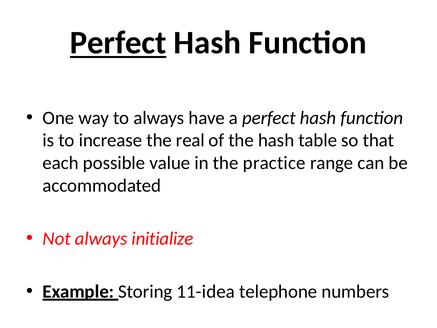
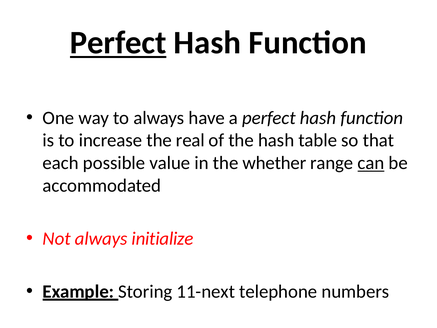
practice: practice -> whether (274, 163)
can underline: none -> present (371, 163)
11-idea: 11-idea -> 11-next (206, 291)
